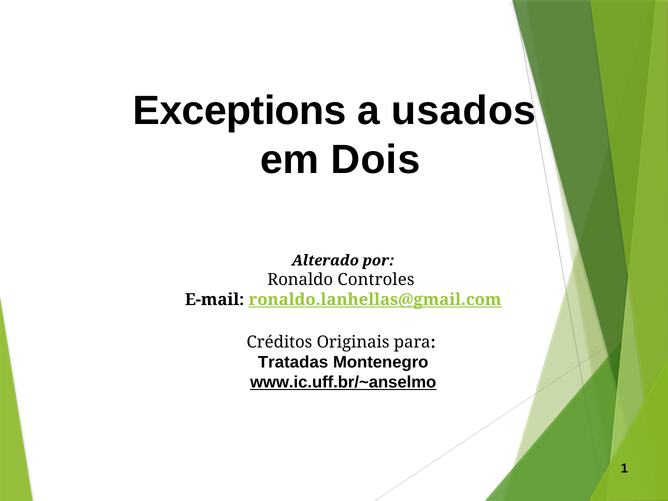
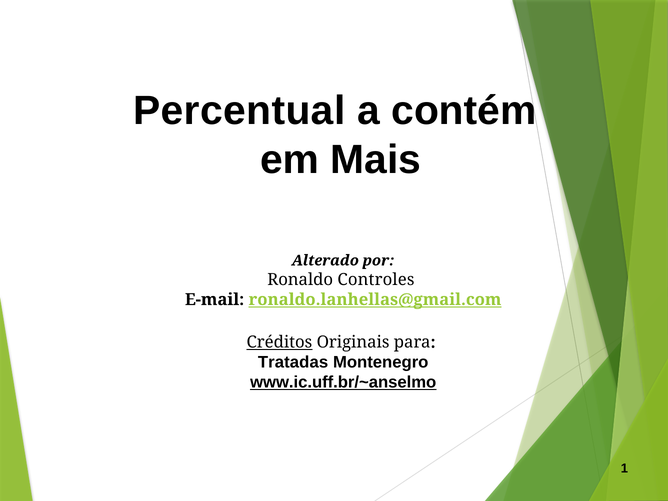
Exceptions: Exceptions -> Percentual (239, 111)
usados: usados -> contém (464, 111)
Dois: Dois -> Mais (376, 160)
Créditos underline: none -> present (279, 342)
